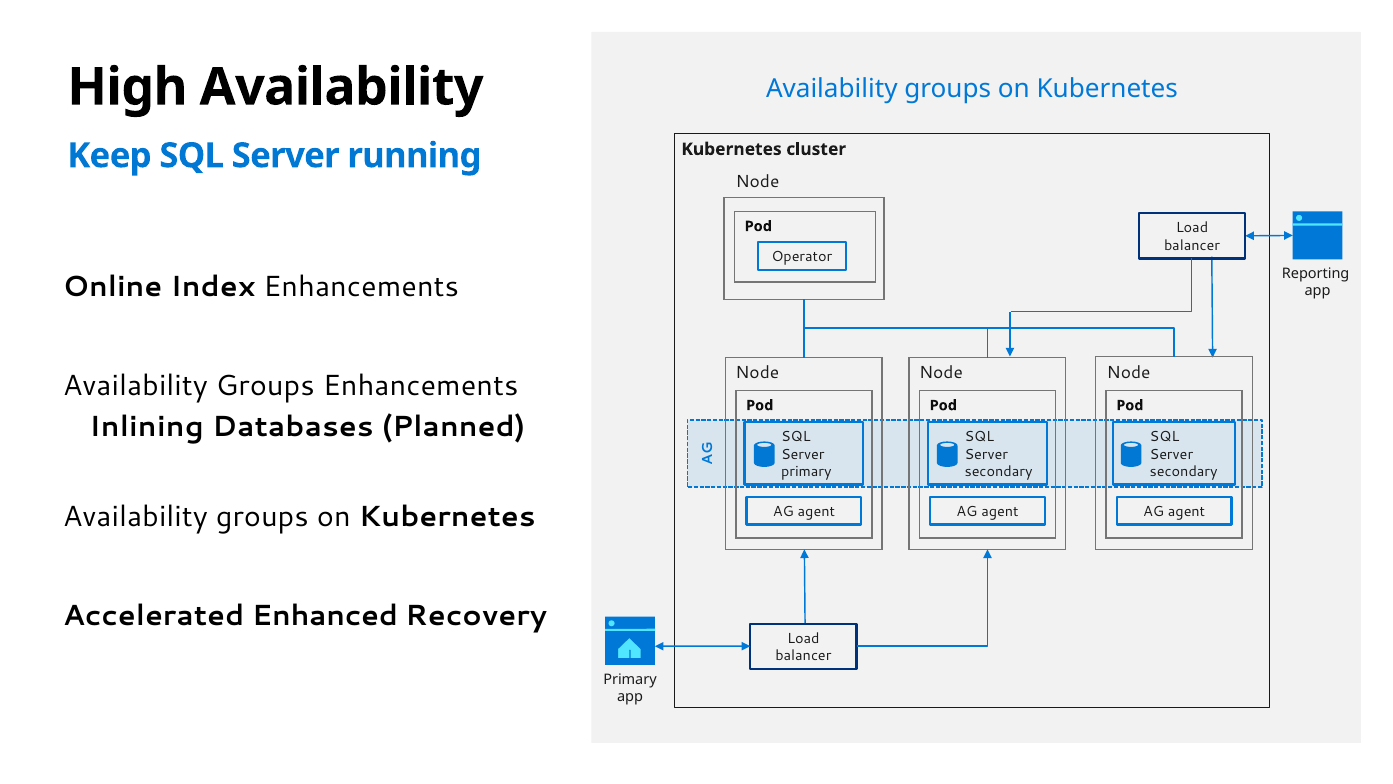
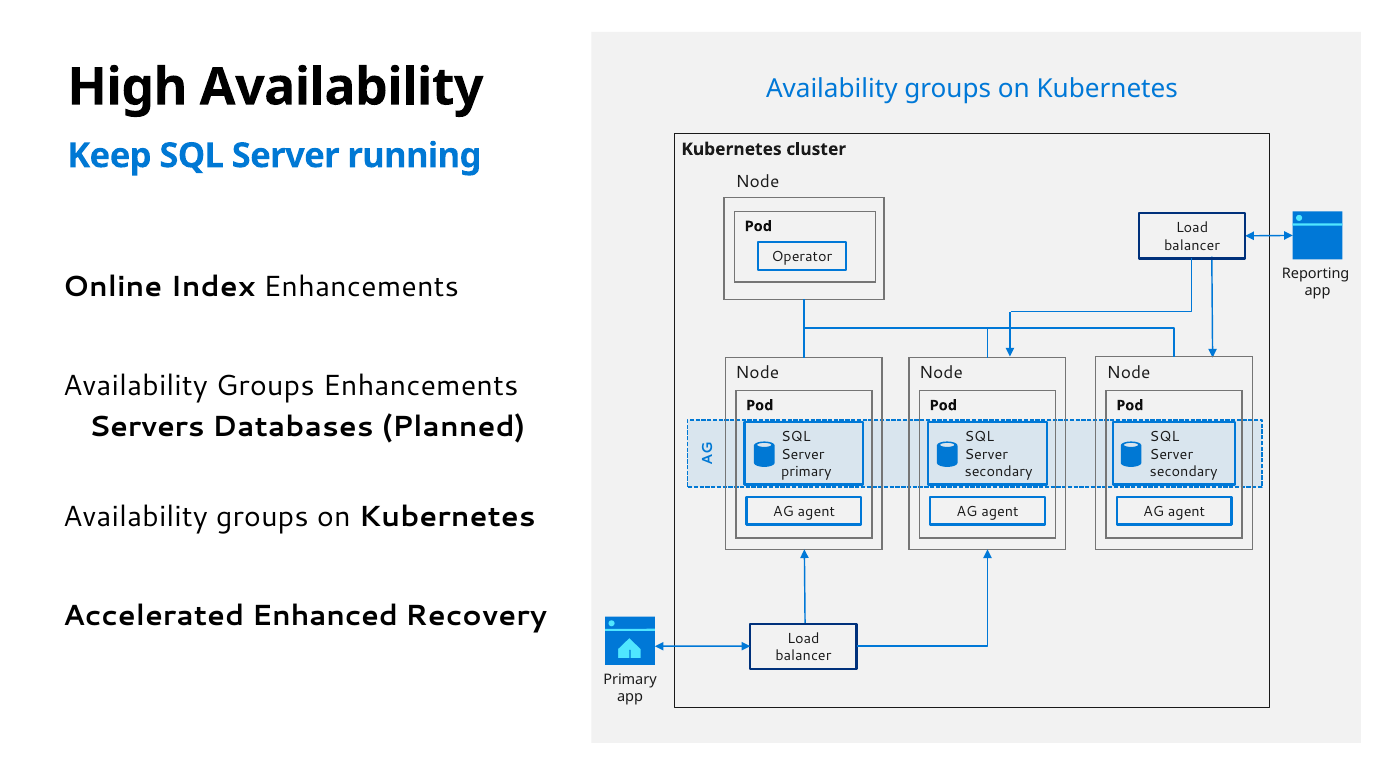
Inlining: Inlining -> Servers (147, 427)
